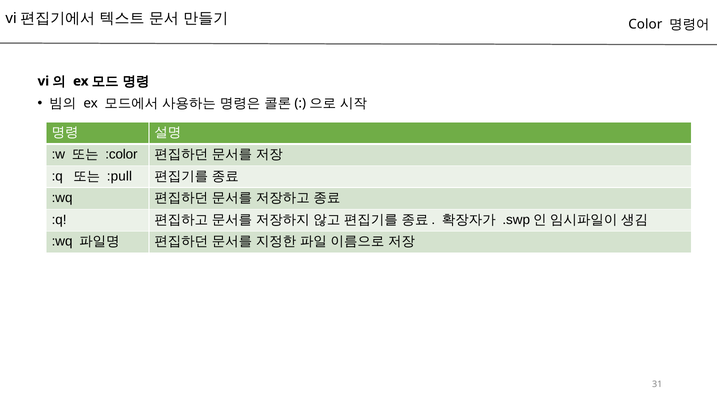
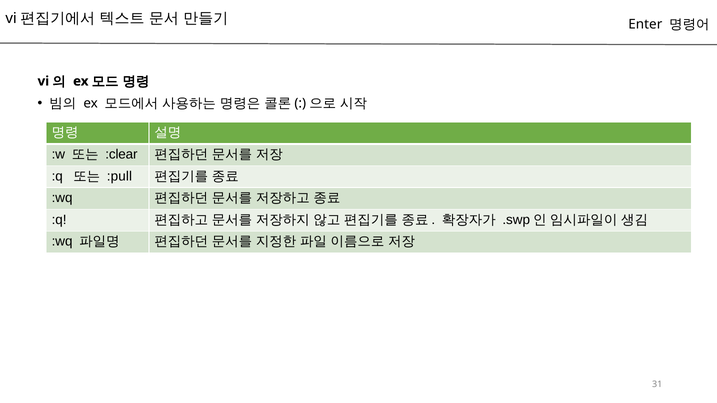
Color: Color -> Enter (645, 25)
:color: :color -> :clear (121, 154)
